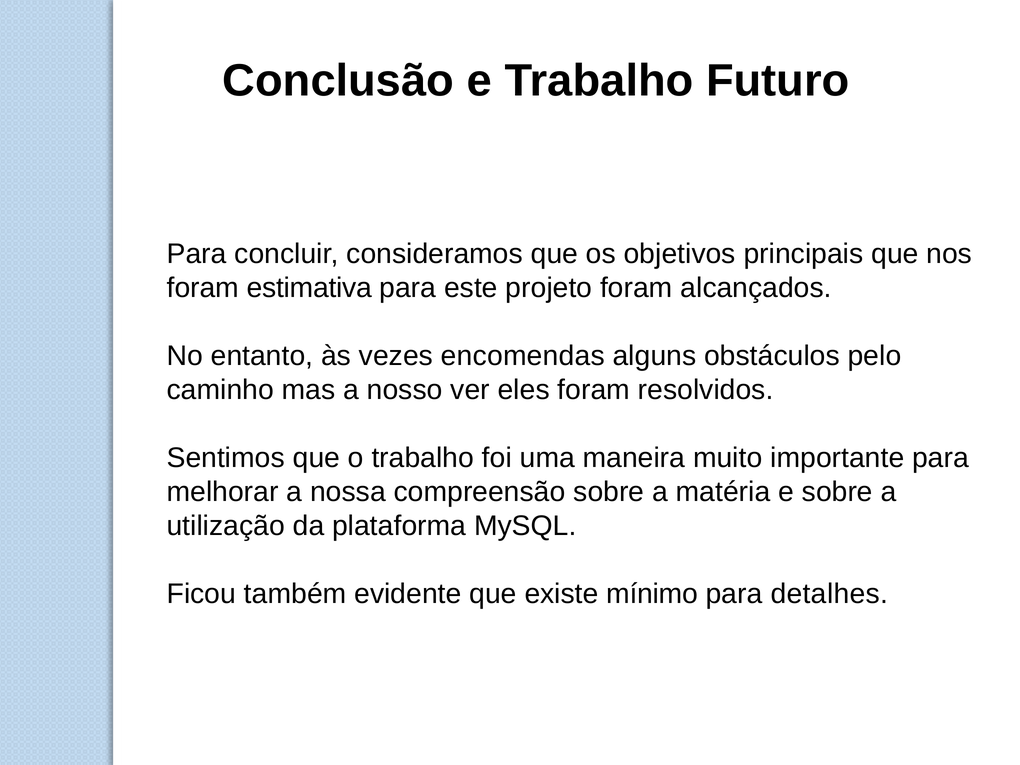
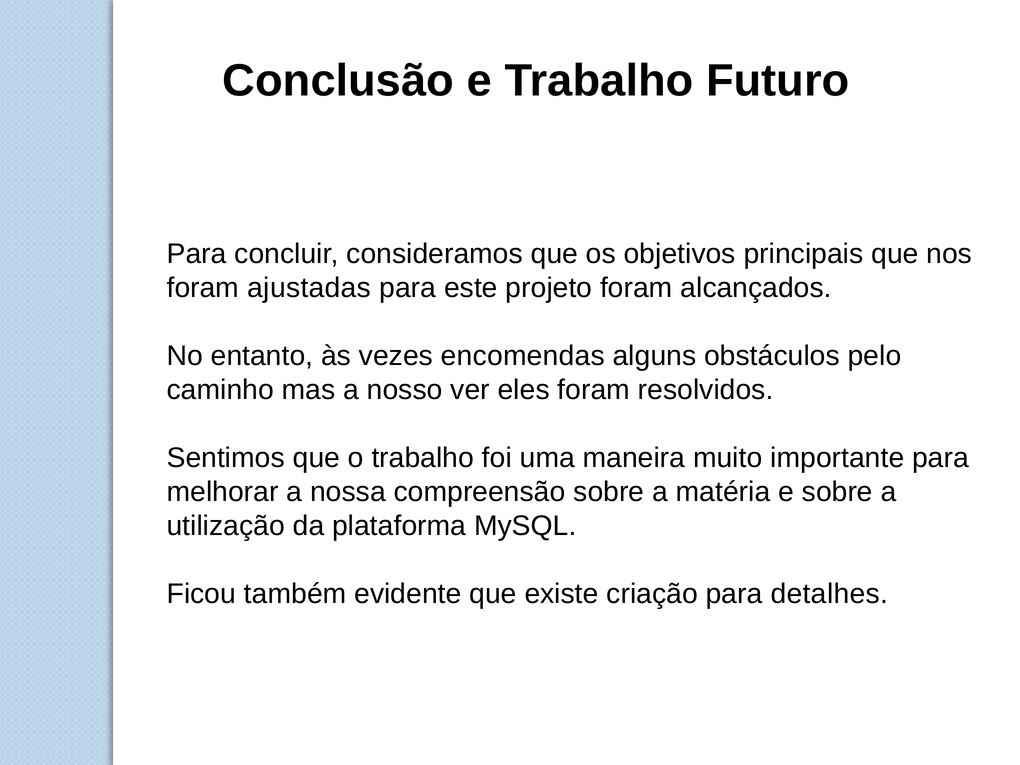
estimativa: estimativa -> ajustadas (309, 288)
mínimo: mínimo -> criação (652, 594)
